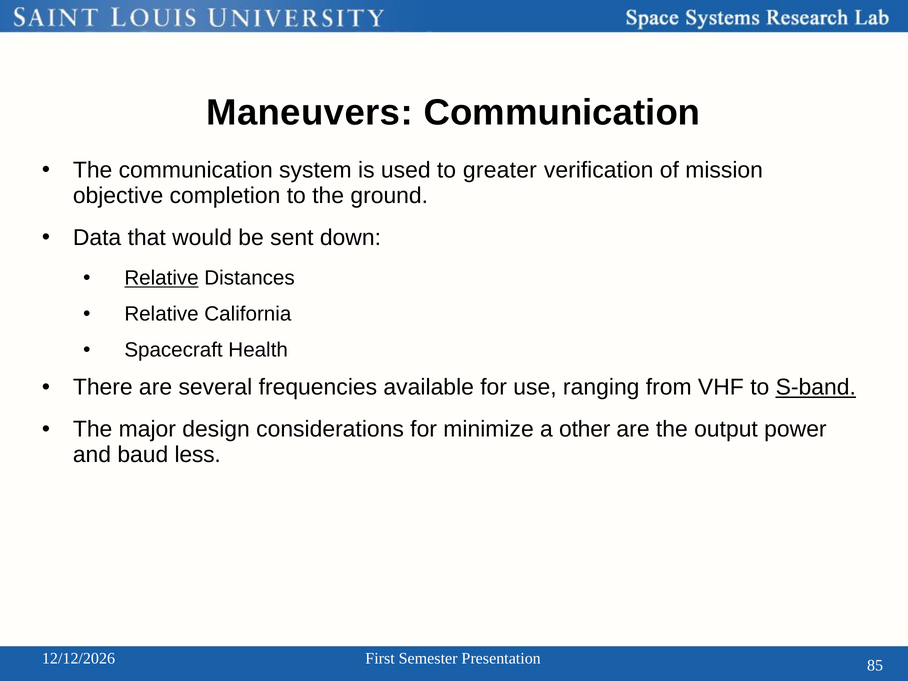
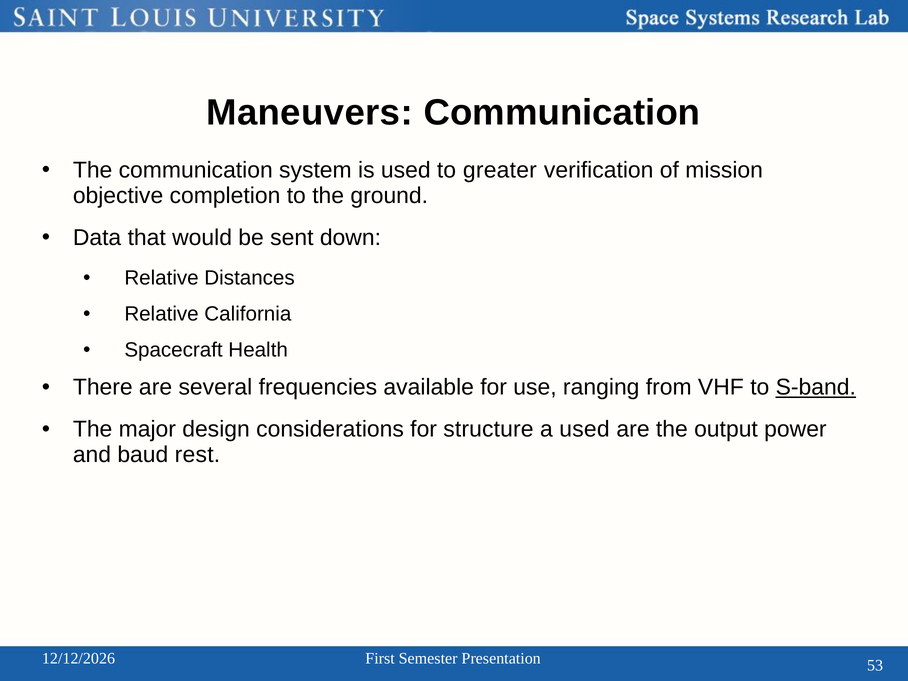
Relative underline: present -> none (162, 278)
minimize: minimize -> structure (488, 430)
a other: other -> used (585, 430)
less: less -> rest (197, 455)
85: 85 -> 53 (875, 666)
